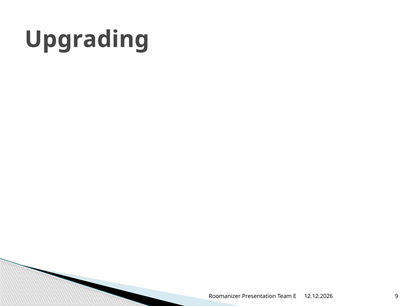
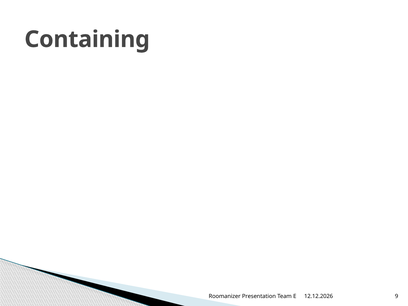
Upgrading: Upgrading -> Containing (87, 39)
